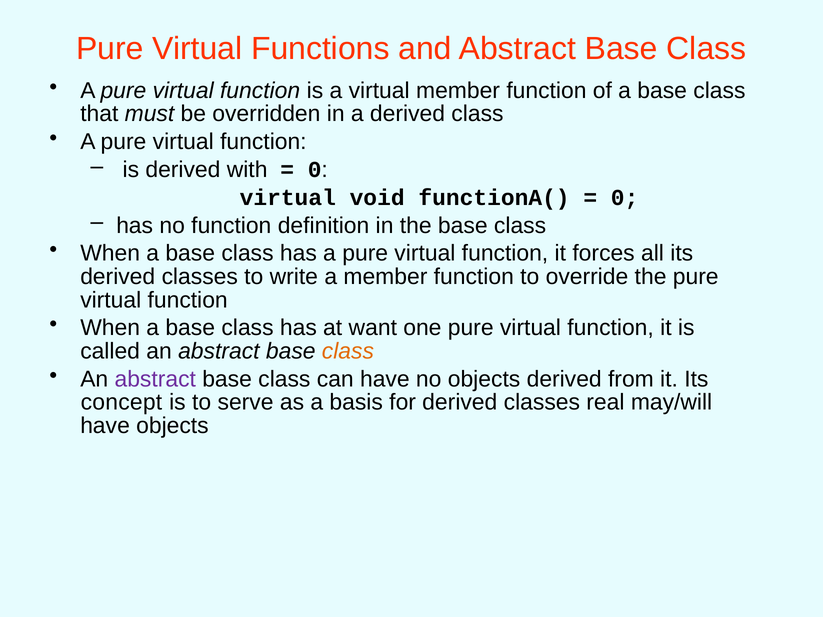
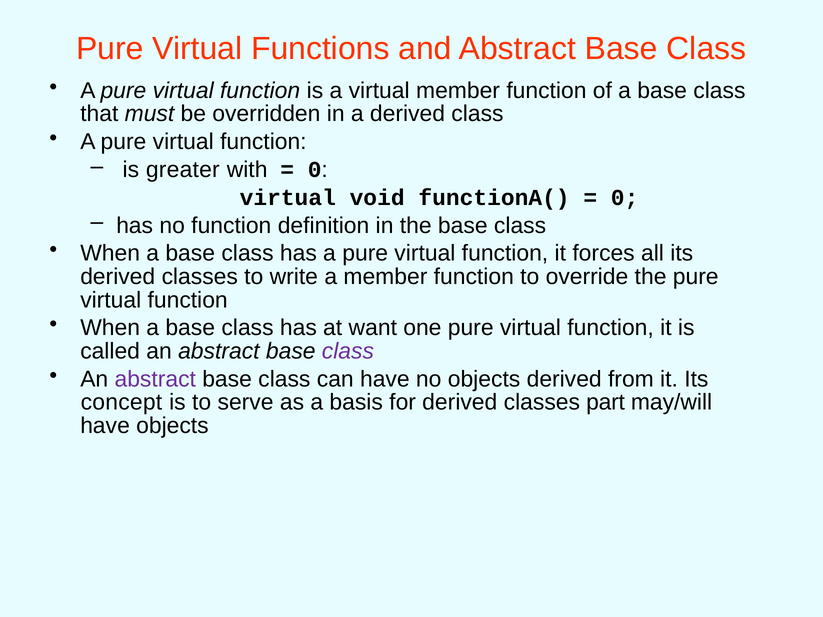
is derived: derived -> greater (183, 170)
class colour: orange -> purple (348, 351)
real: real -> part (606, 403)
